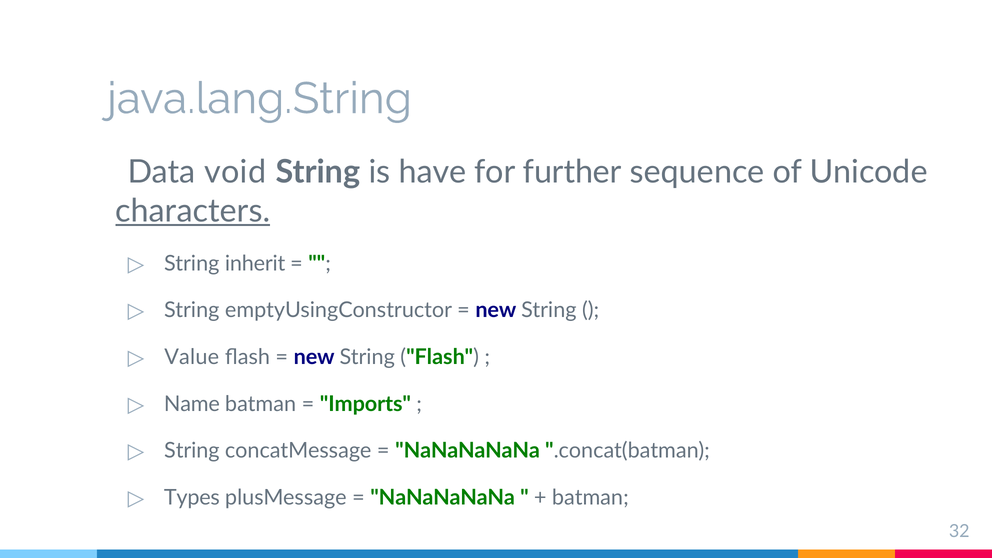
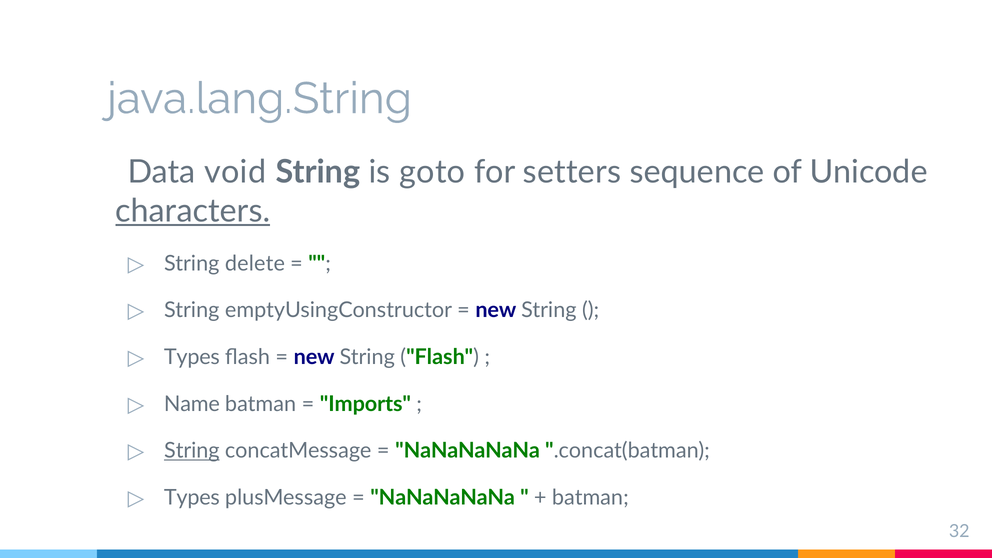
have: have -> goto (432, 172)
further: further -> setters (572, 172)
inherit: inherit -> delete (255, 263)
Value: Value -> Types (192, 357)
String underline: none -> present (192, 451)
